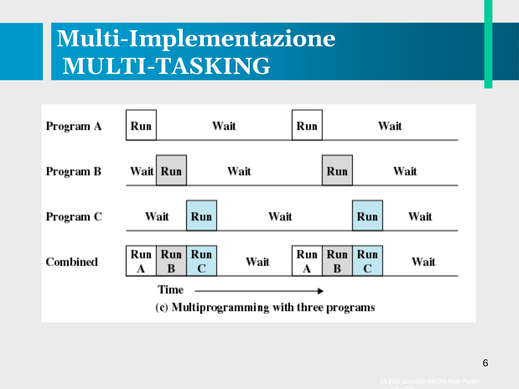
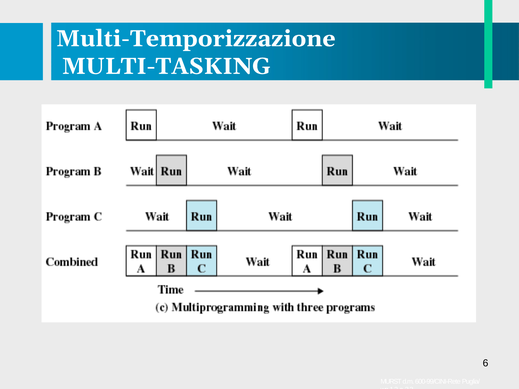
Multi-Implementazione: Multi-Implementazione -> Multi-Temporizzazione (196, 39)
